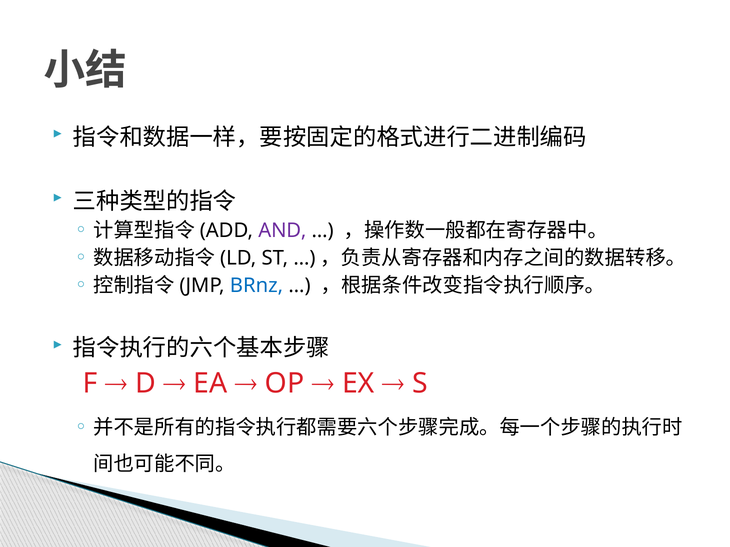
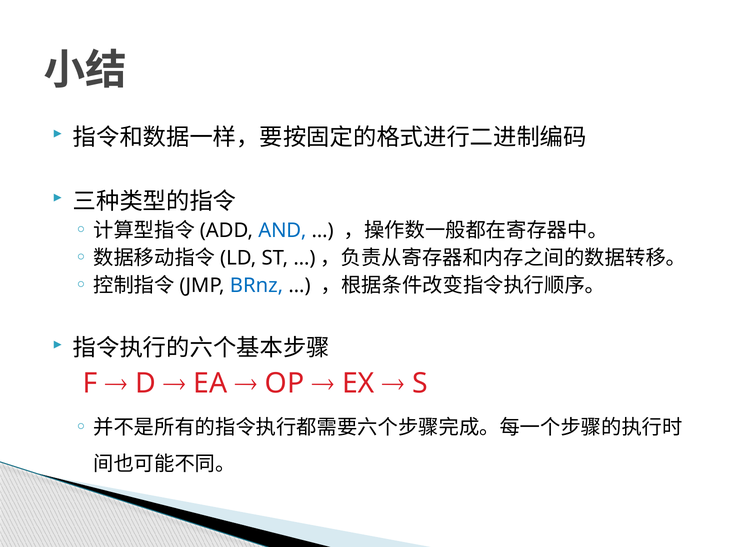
AND colour: purple -> blue (282, 231)
